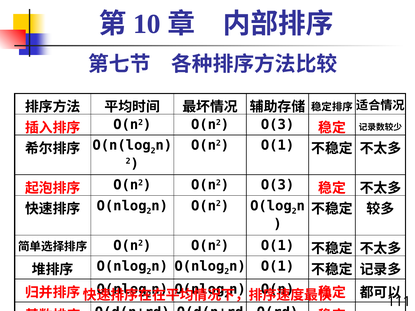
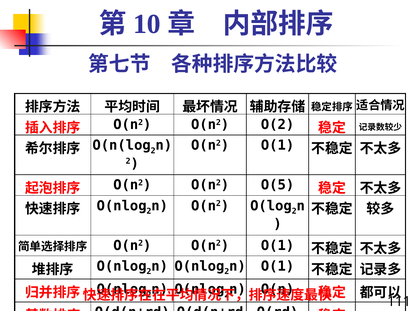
O(3: O(3 -> O(2 (278, 125)
O(3: O(3 -> O(5 (278, 185)
